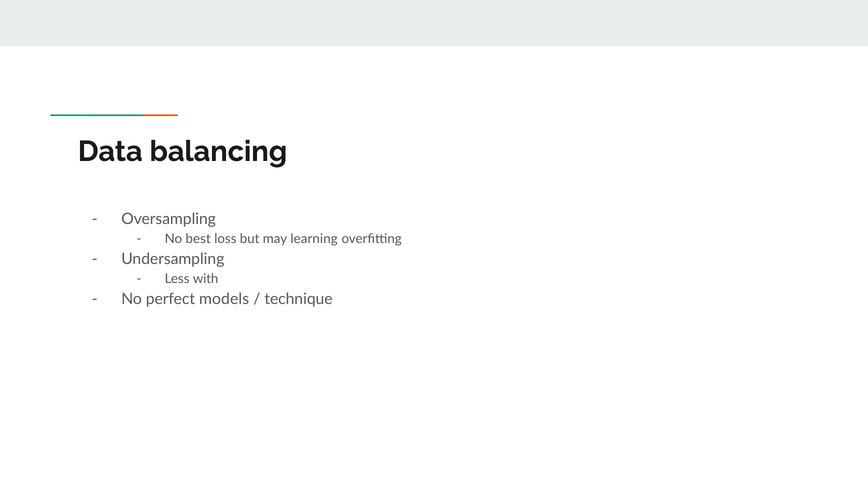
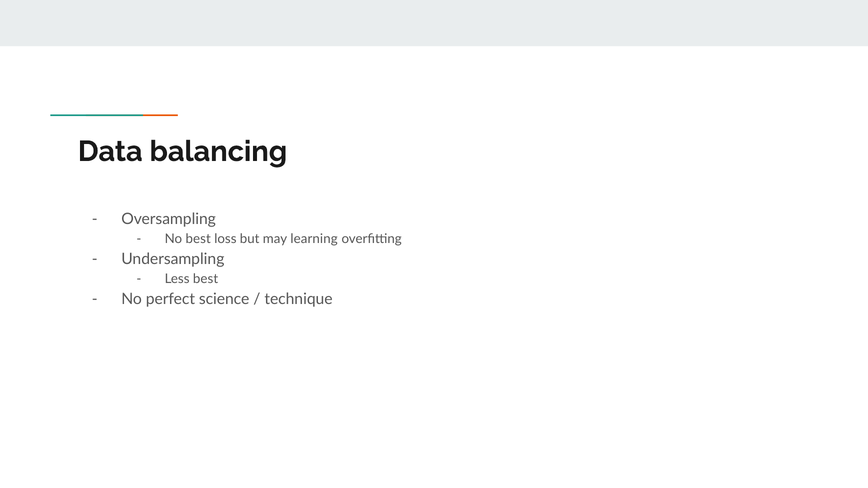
Less with: with -> best (206, 279)
models: models -> science (224, 299)
